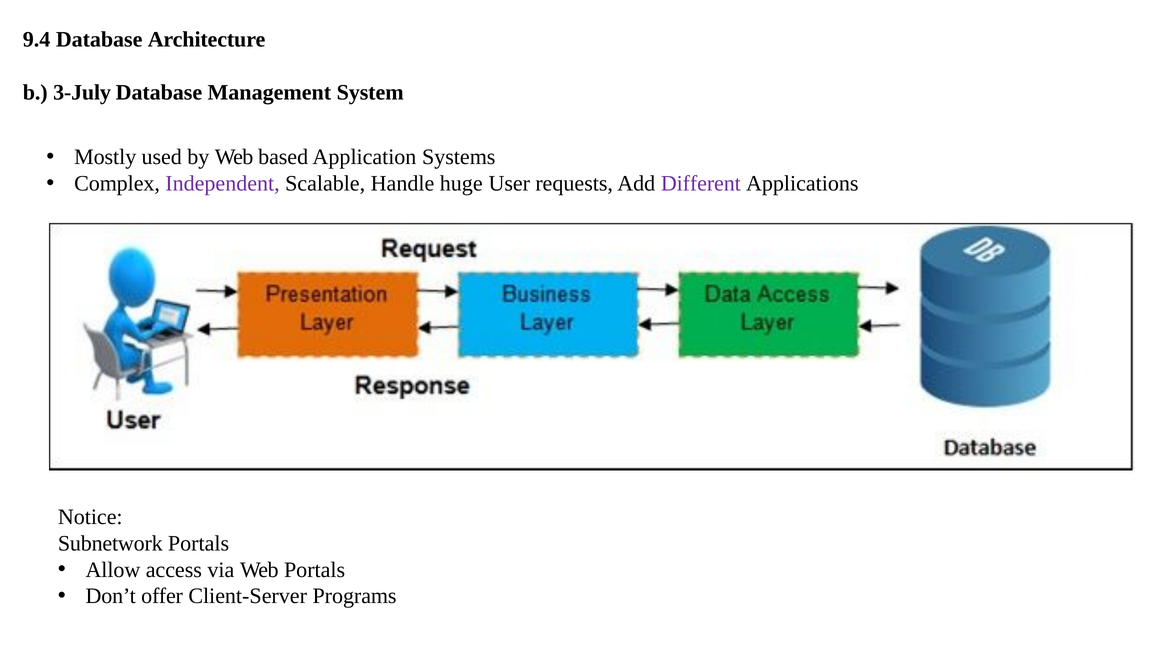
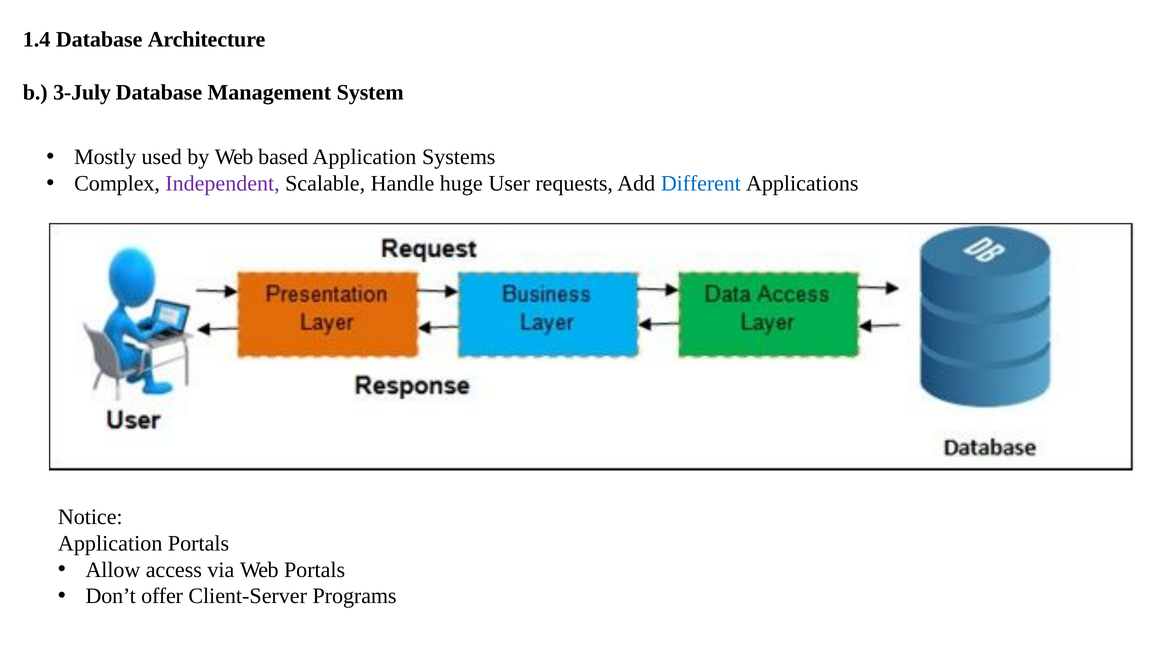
9.4: 9.4 -> 1.4 (37, 40)
Different colour: purple -> blue (701, 184)
Subnetwork: Subnetwork -> Application (110, 544)
